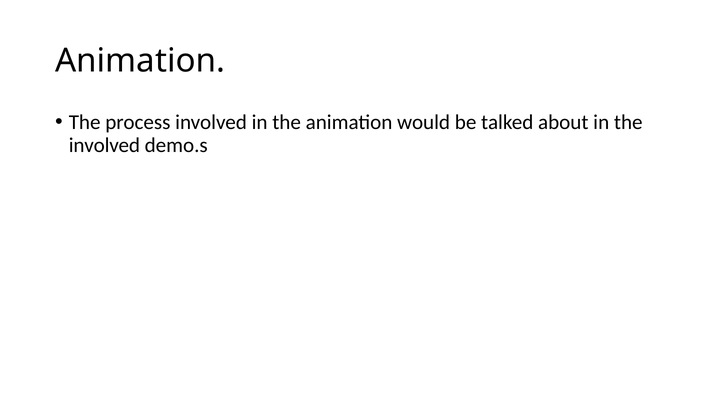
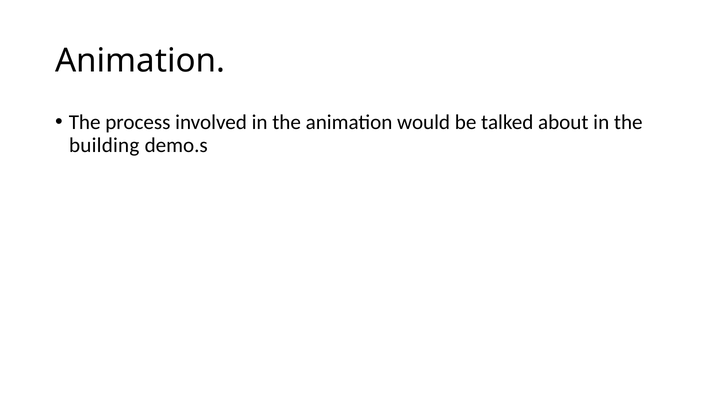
involved: involved -> building (104, 145)
